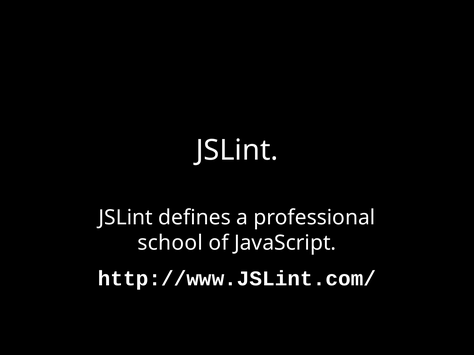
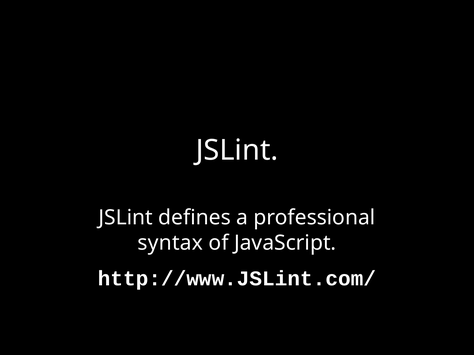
school: school -> syntax (170, 243)
